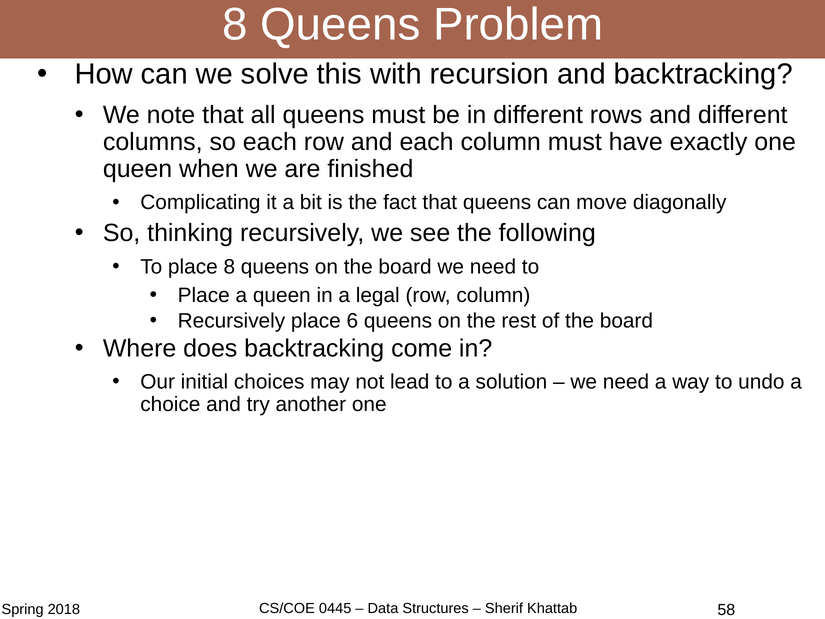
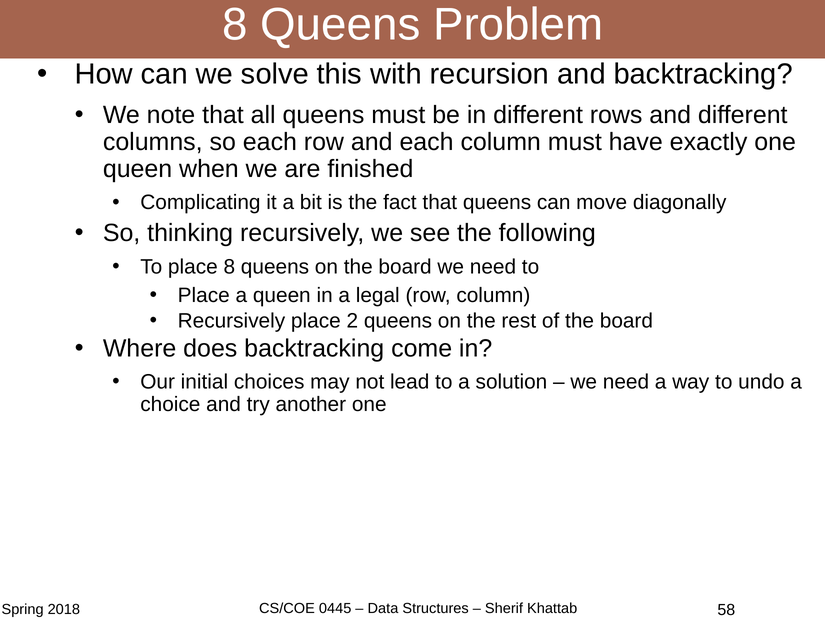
6: 6 -> 2 (352, 321)
